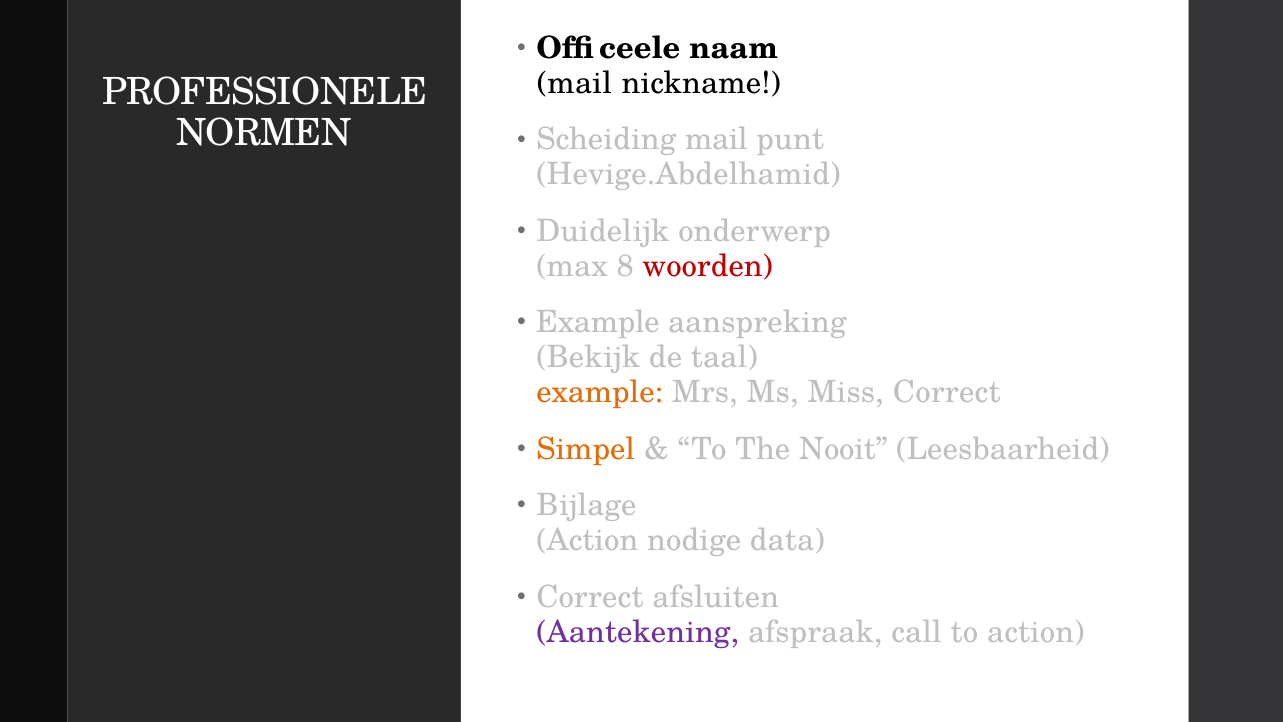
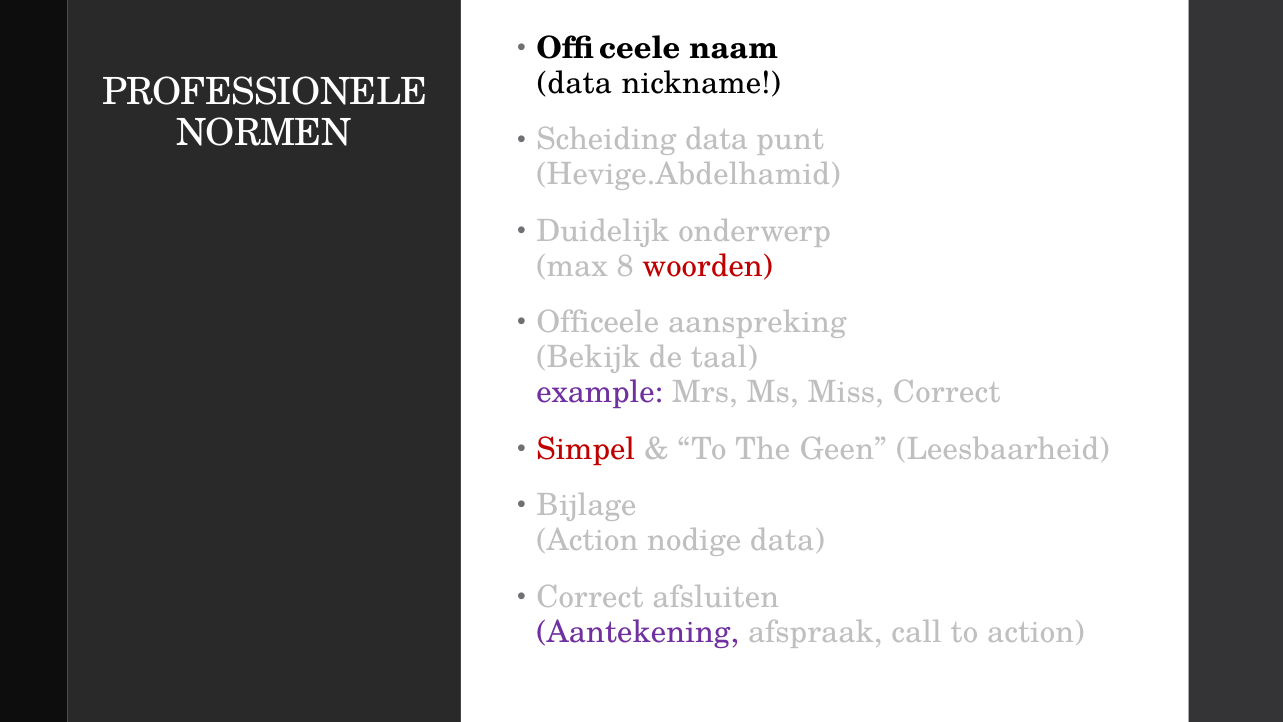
mail: mail -> data (574, 83)
Scheiding mail: mail -> data (716, 140)
Example: Example -> Officeele (598, 323)
example colour: orange -> purple (600, 393)
Simpel colour: orange -> red (586, 449)
Nooit: Nooit -> Geen (843, 449)
